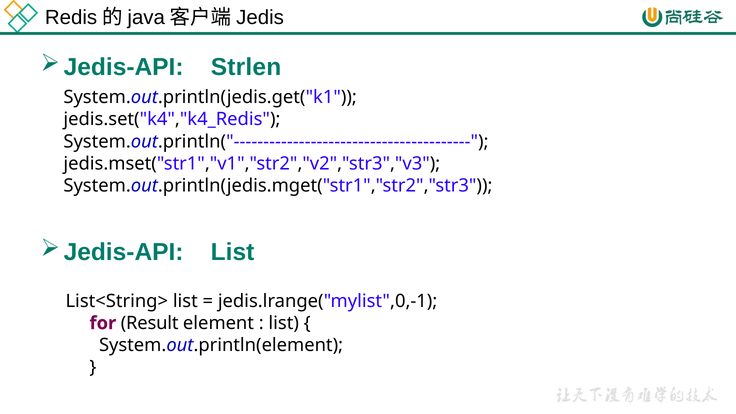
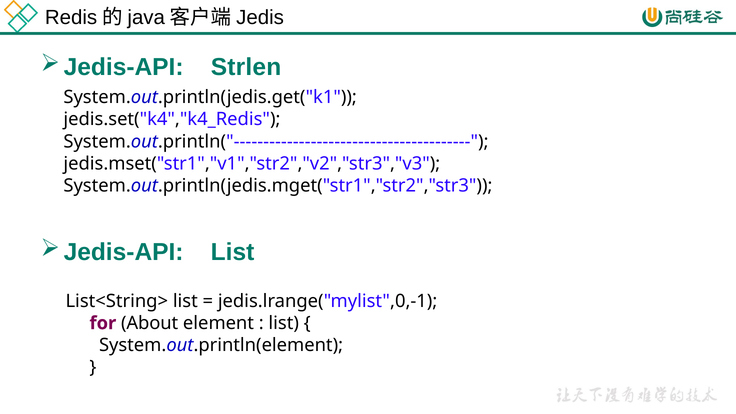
Result: Result -> About (150, 323)
